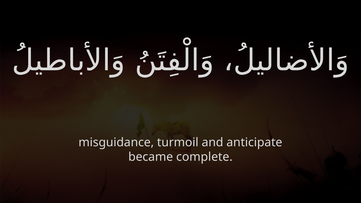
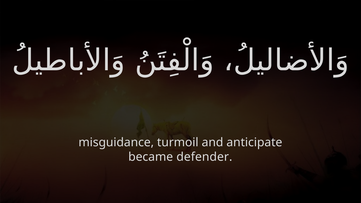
complete: complete -> defender (204, 157)
